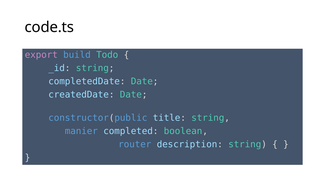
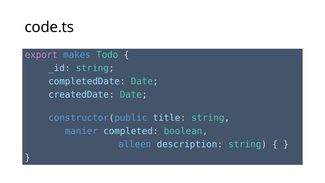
build: build -> makes (77, 55)
router: router -> alleen (135, 144)
